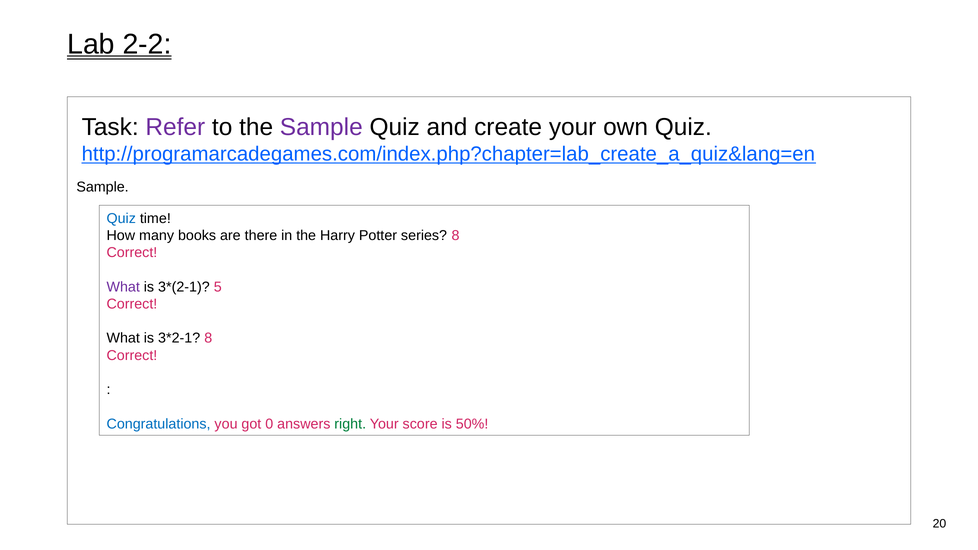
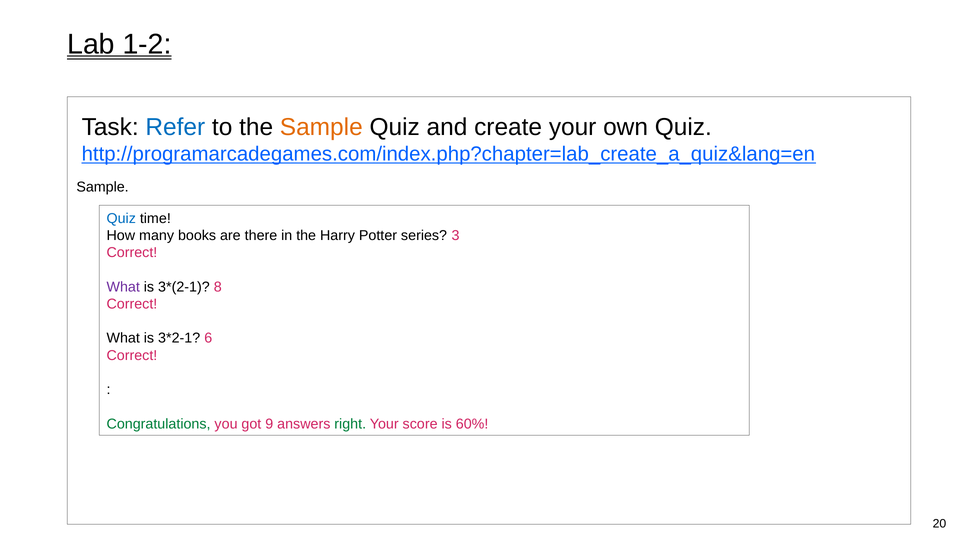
2-2: 2-2 -> 1-2 (147, 45)
Refer colour: purple -> blue (175, 127)
Sample colour: purple -> orange (321, 127)
series 8: 8 -> 3 (456, 236)
5: 5 -> 8 (218, 287)
8: 8 -> 6 (208, 338)
Congratulations colour: blue -> green (159, 424)
0: 0 -> 9 (269, 424)
50%: 50% -> 60% (472, 424)
